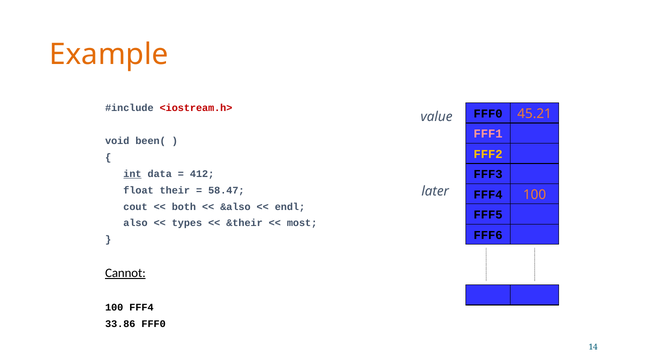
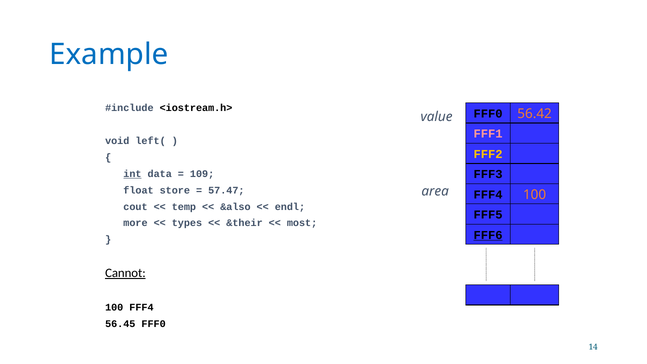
Example colour: orange -> blue (109, 54)
<iostream.h> colour: red -> black (196, 108)
45.21: 45.21 -> 56.42 (535, 114)
been(: been( -> left( (151, 141)
412: 412 -> 109 (202, 174)
their: their -> store (175, 190)
58.47: 58.47 -> 57.47 (226, 190)
later: later -> area (435, 191)
both: both -> temp (184, 207)
also: also -> more (135, 223)
FFF6 underline: none -> present (488, 235)
33.86: 33.86 -> 56.45 (120, 324)
